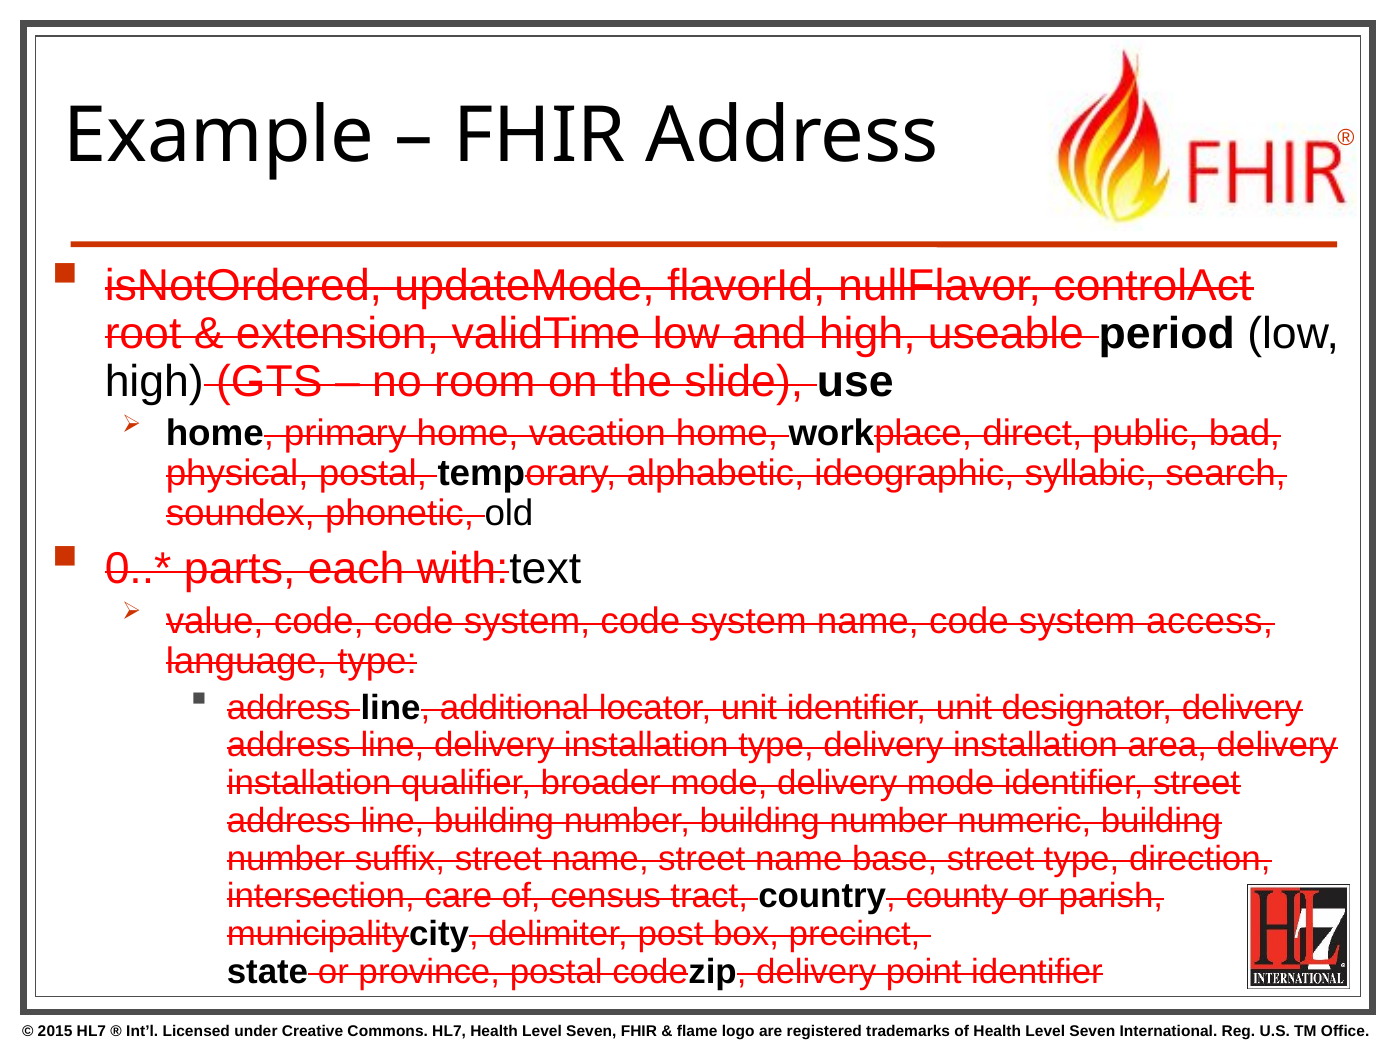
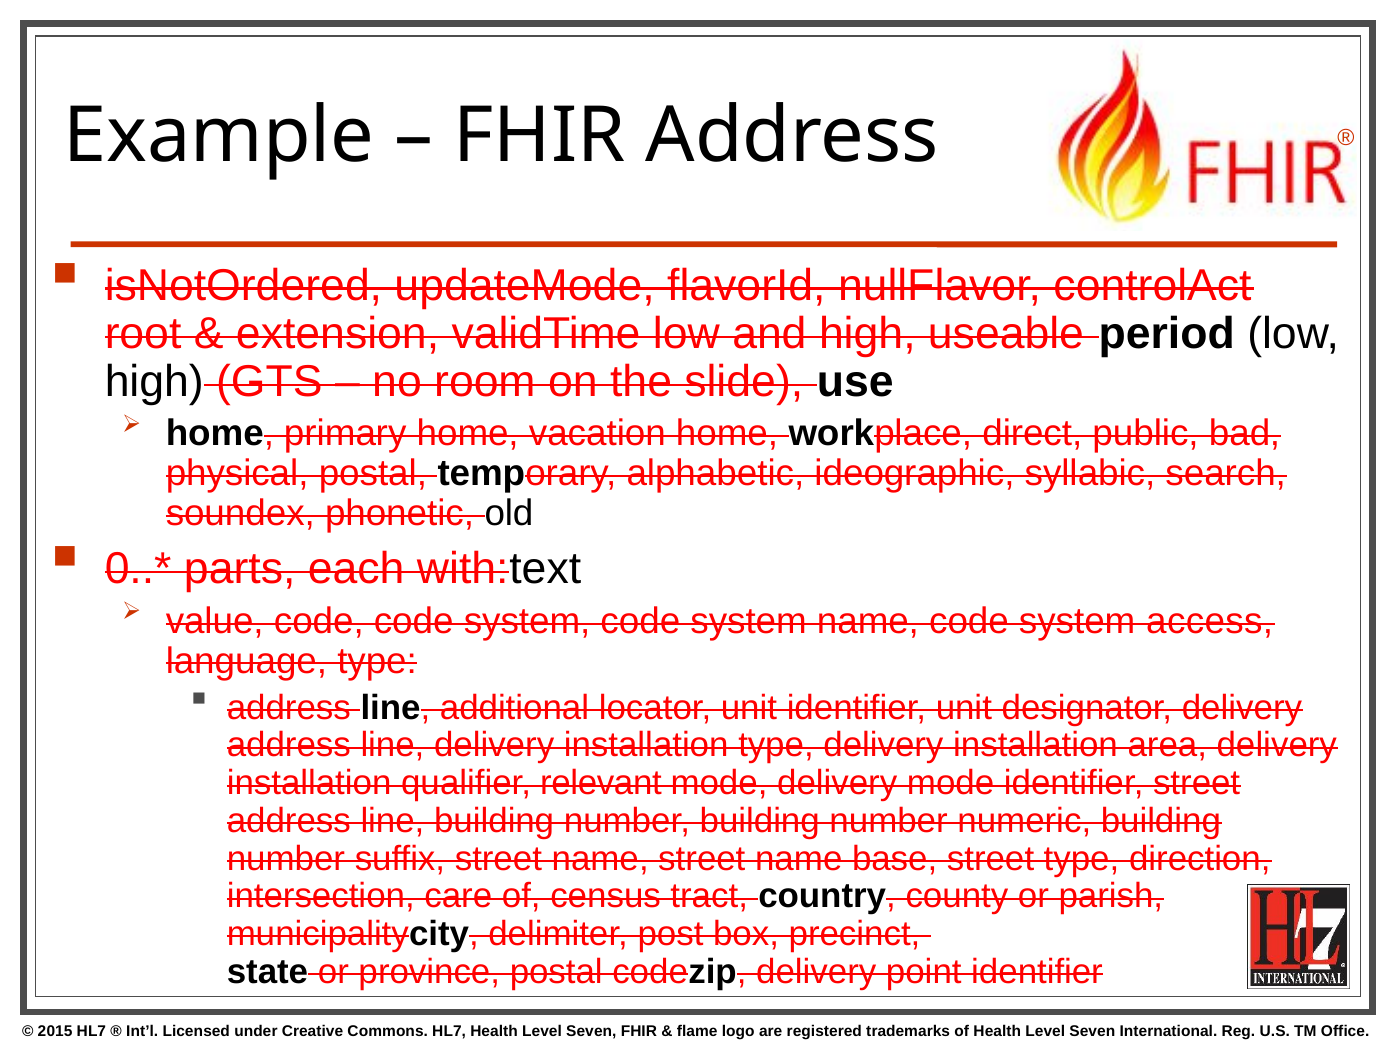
broader: broader -> relevant (601, 783)
